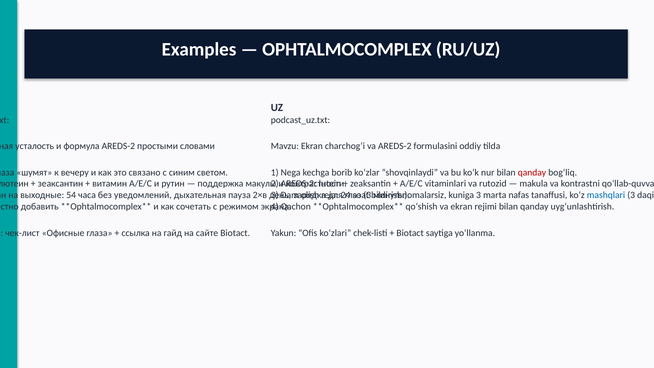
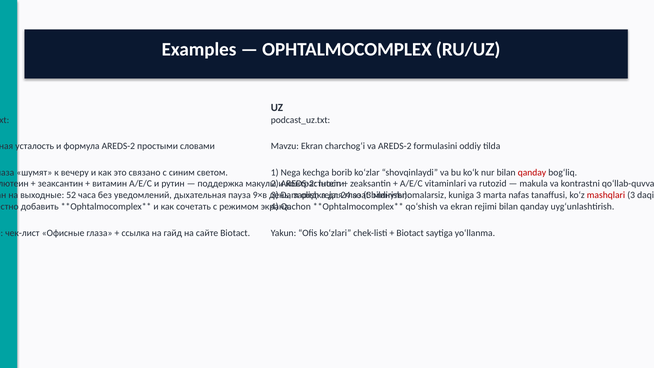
54: 54 -> 52 (71, 195)
2×в: 2×в -> 9×в (260, 195)
mashqlari colour: blue -> red (606, 195)
